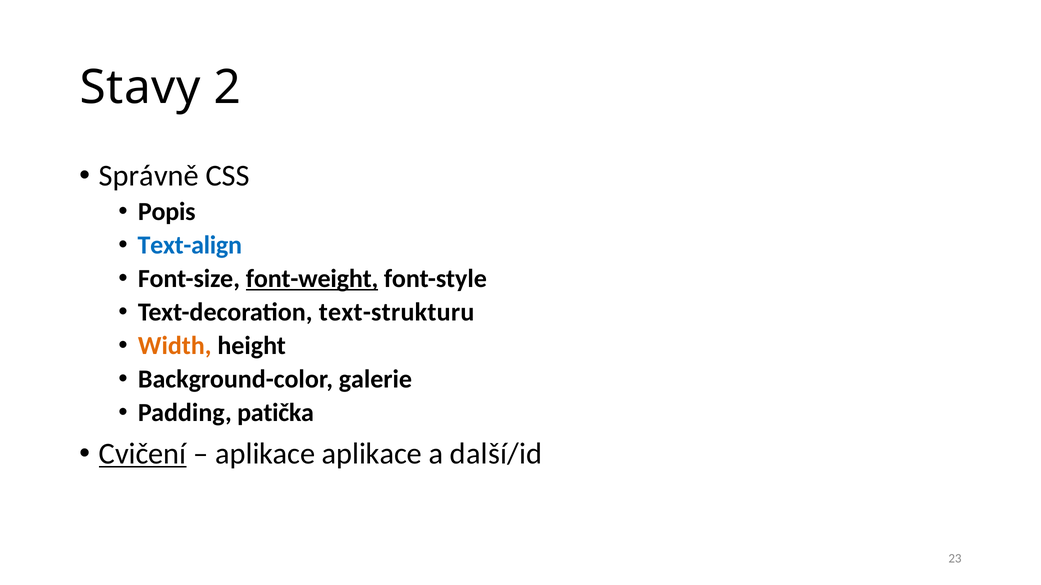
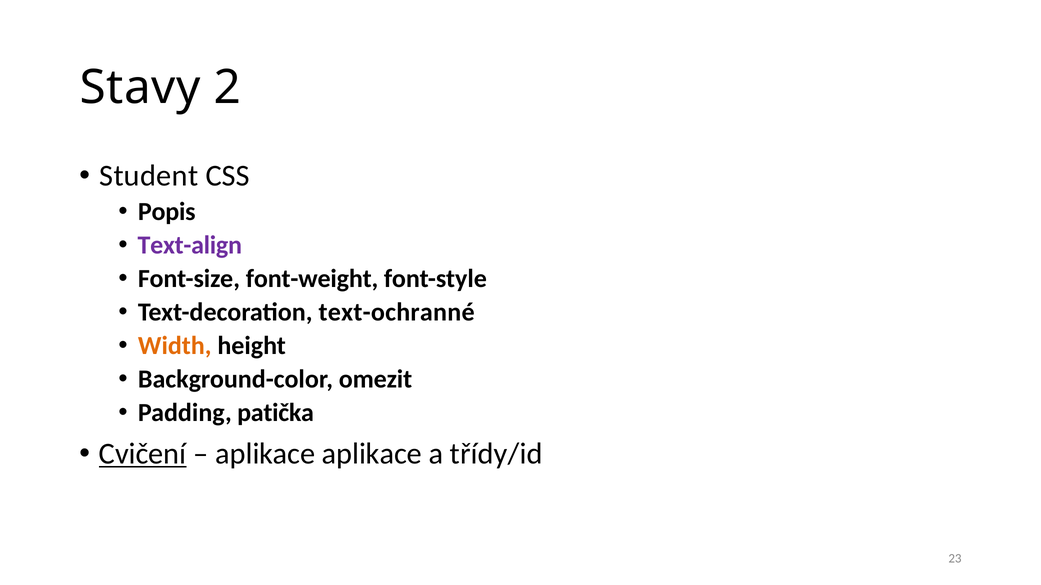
Správně: Správně -> Student (149, 176)
Text-align colour: blue -> purple (190, 245)
font-weight underline: present -> none (312, 279)
text-strukturu: text-strukturu -> text-ochranné (397, 312)
galerie: galerie -> omezit (375, 379)
další/id: další/id -> třídy/id (496, 454)
